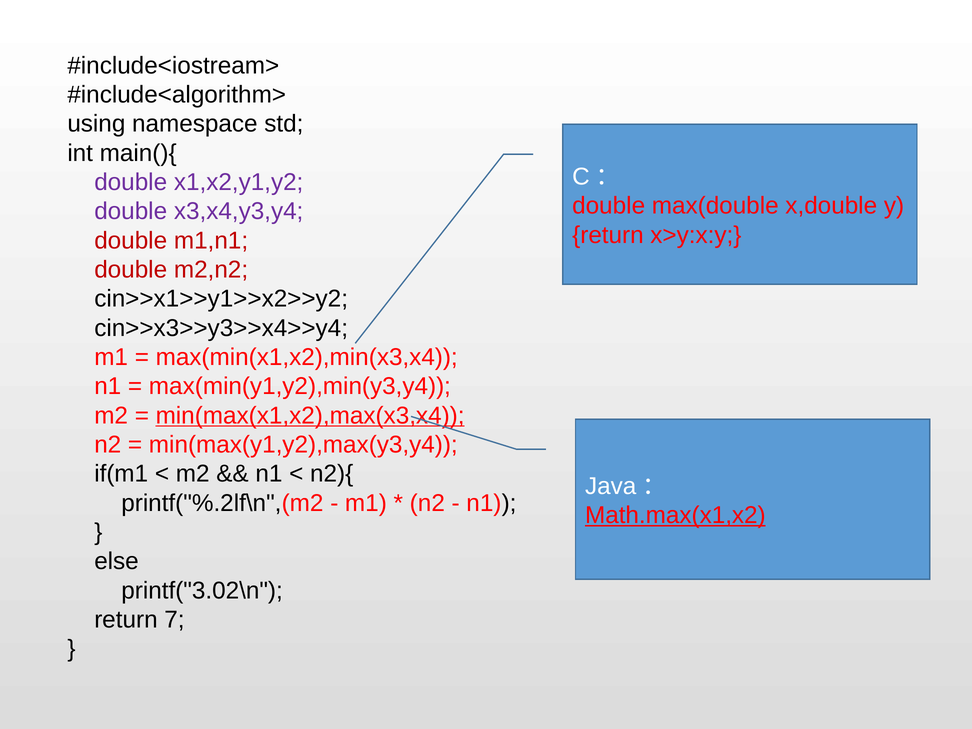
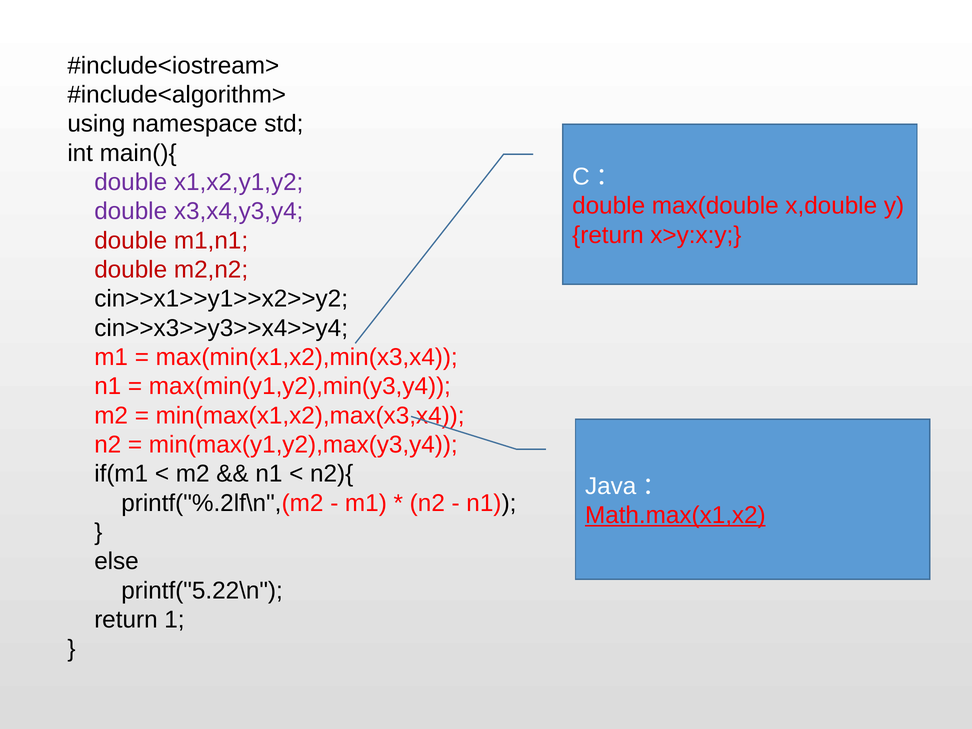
min(max(x1,x2),max(x3,x4 underline: present -> none (310, 416)
printf("3.02\n: printf("3.02\n -> printf("5.22\n (202, 591)
7: 7 -> 1 (174, 620)
